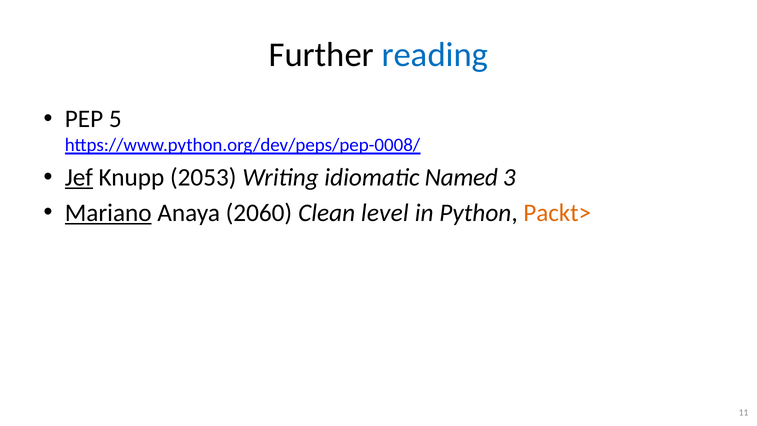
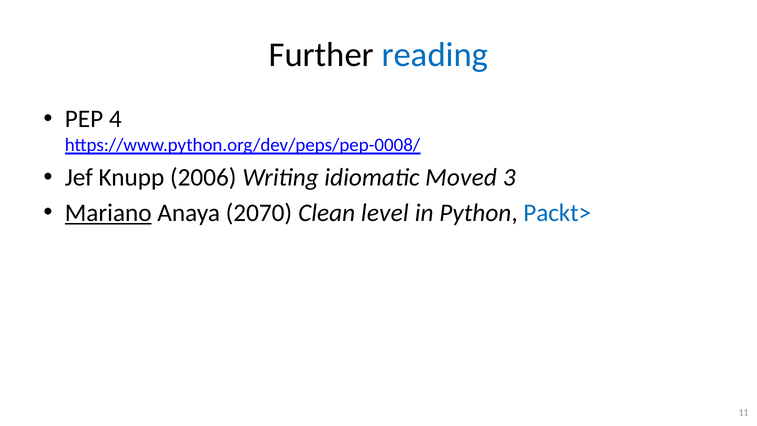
5: 5 -> 4 (115, 119)
Jef underline: present -> none (79, 178)
2053: 2053 -> 2006 (203, 178)
Named: Named -> Moved (461, 178)
2060: 2060 -> 2070 (259, 213)
Packt> colour: orange -> blue (557, 213)
